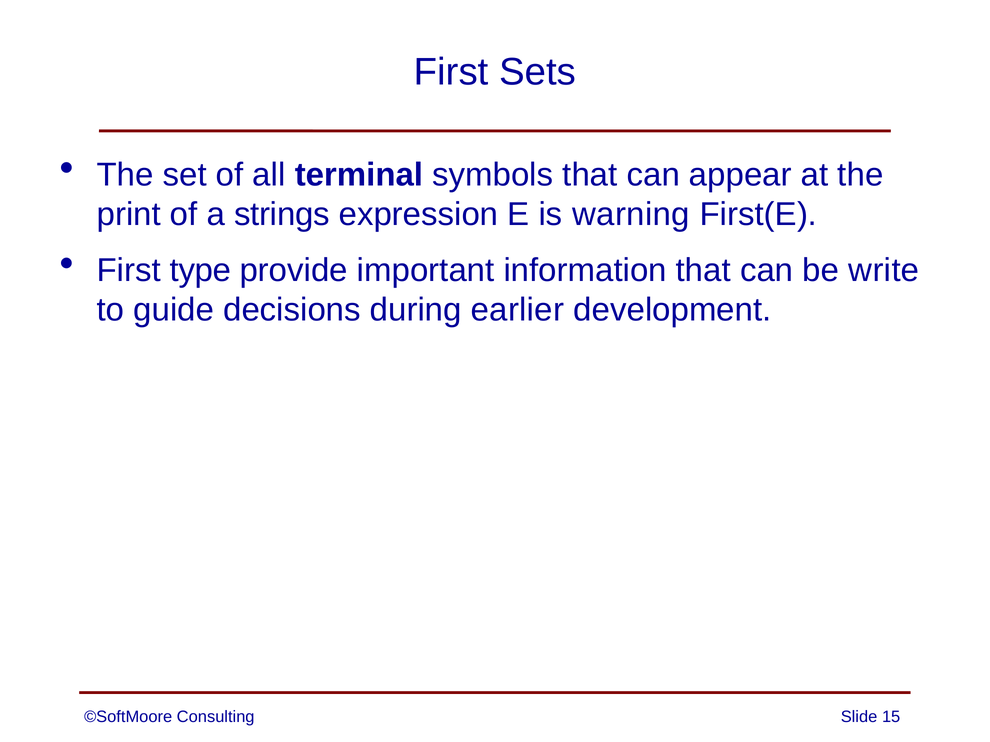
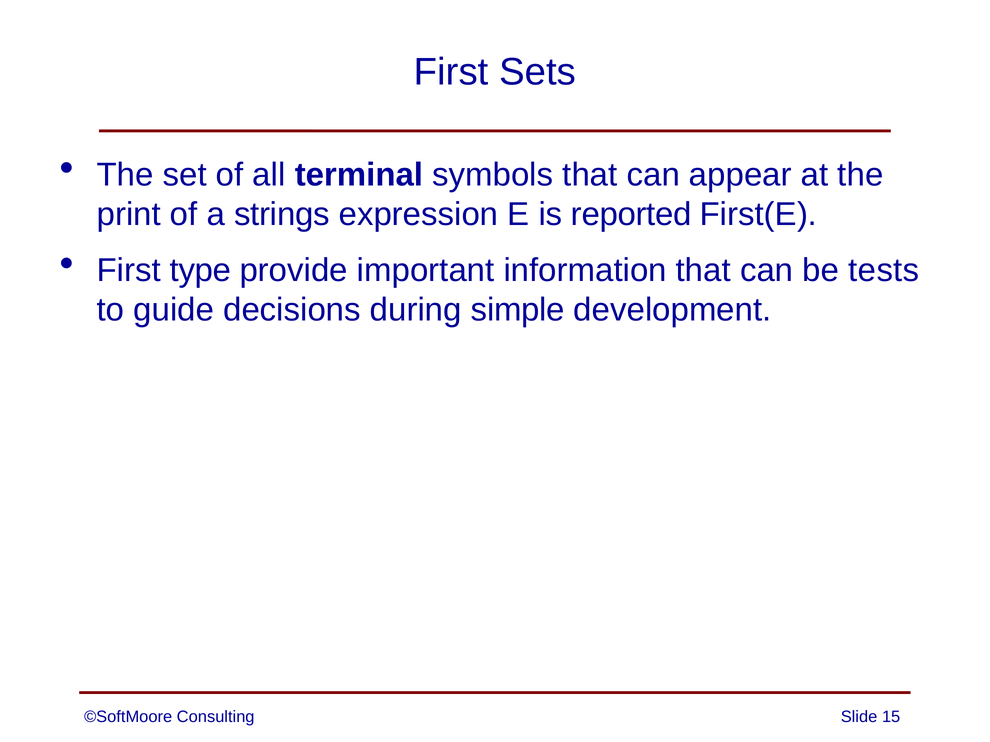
warning: warning -> reported (631, 214)
write: write -> tests (884, 270)
earlier: earlier -> simple (518, 310)
